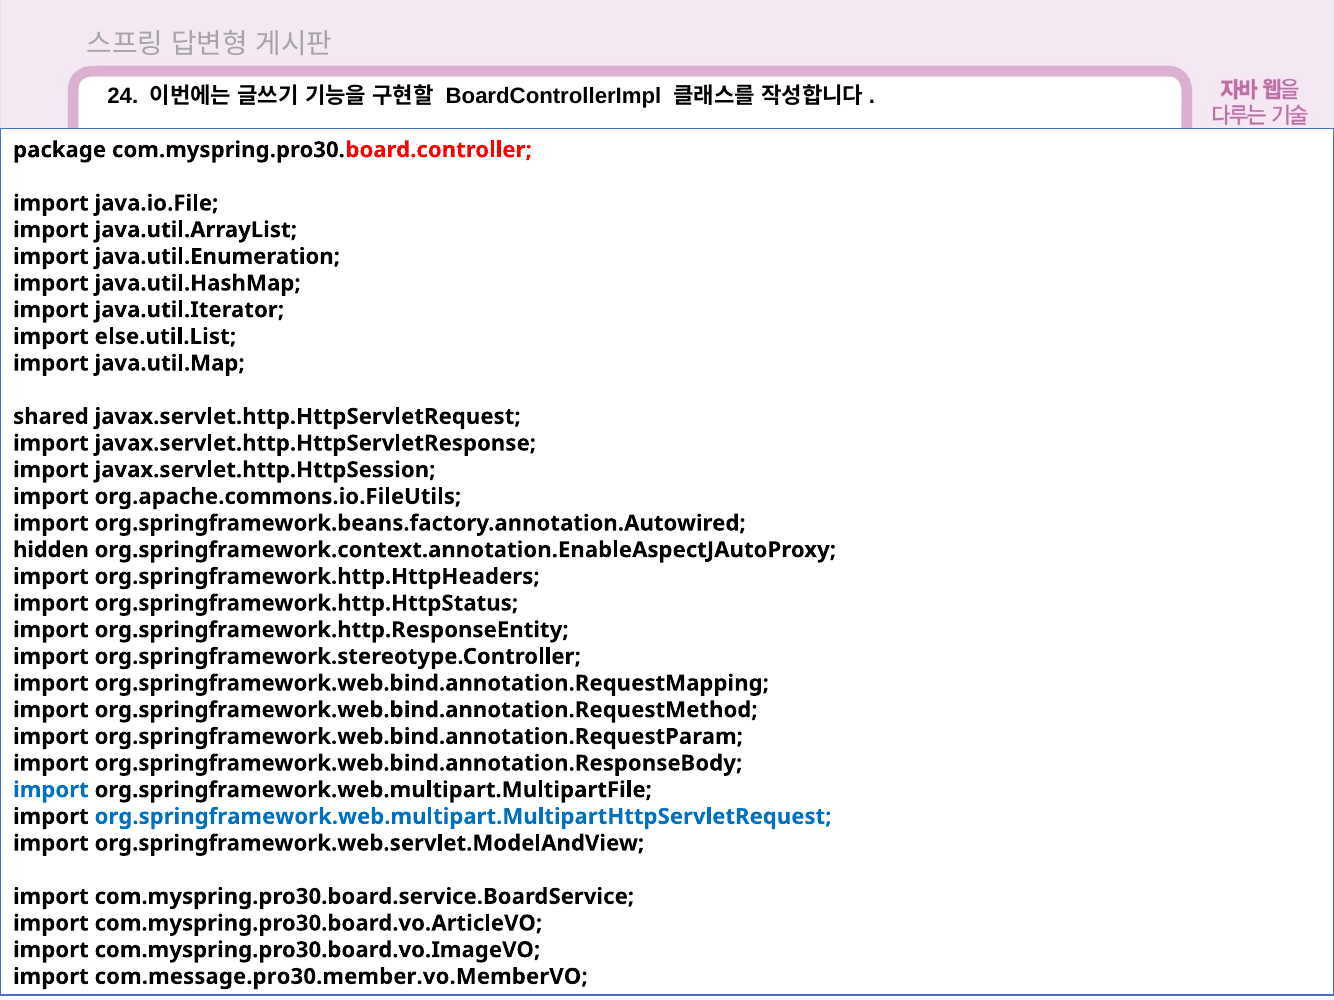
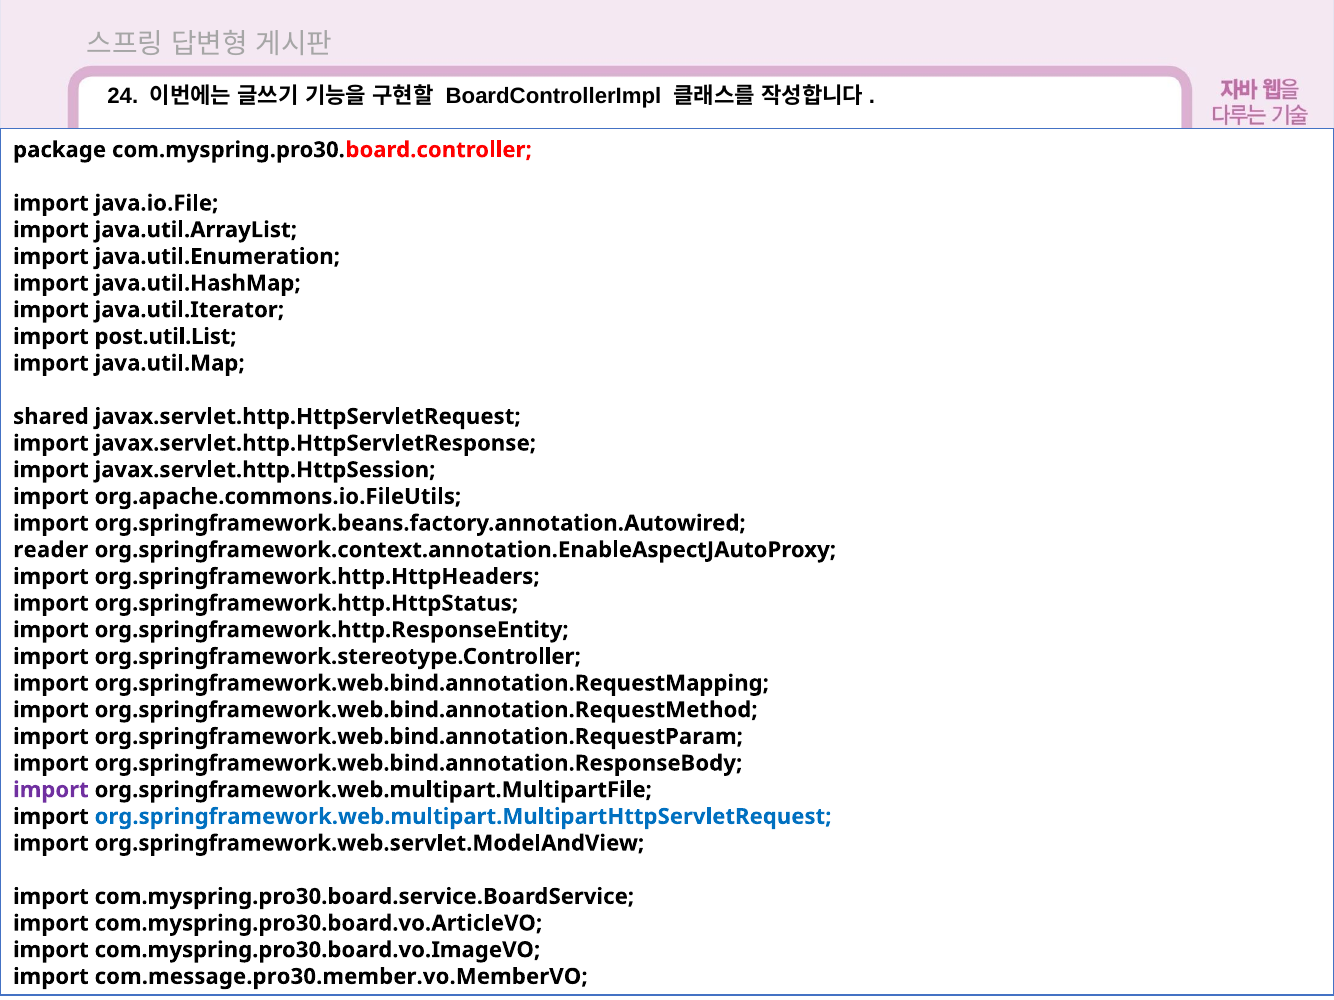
else.util.List: else.util.List -> post.util.List (166, 337)
hidden: hidden -> reader (51, 550)
import colour: blue -> purple (51, 790)
